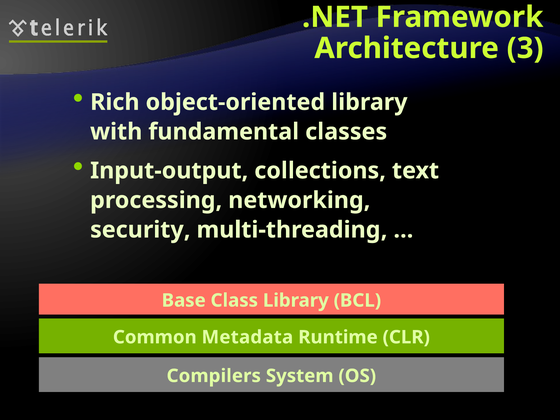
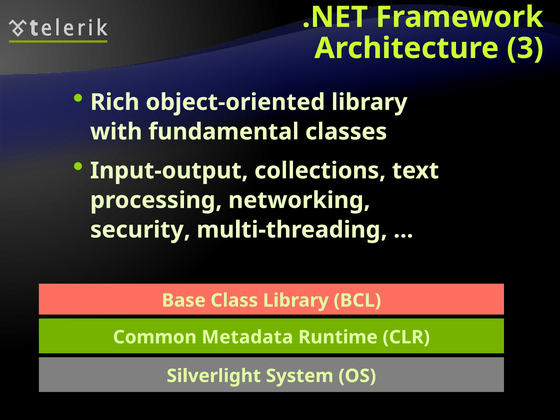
Compilers: Compilers -> Silverlight (214, 376)
